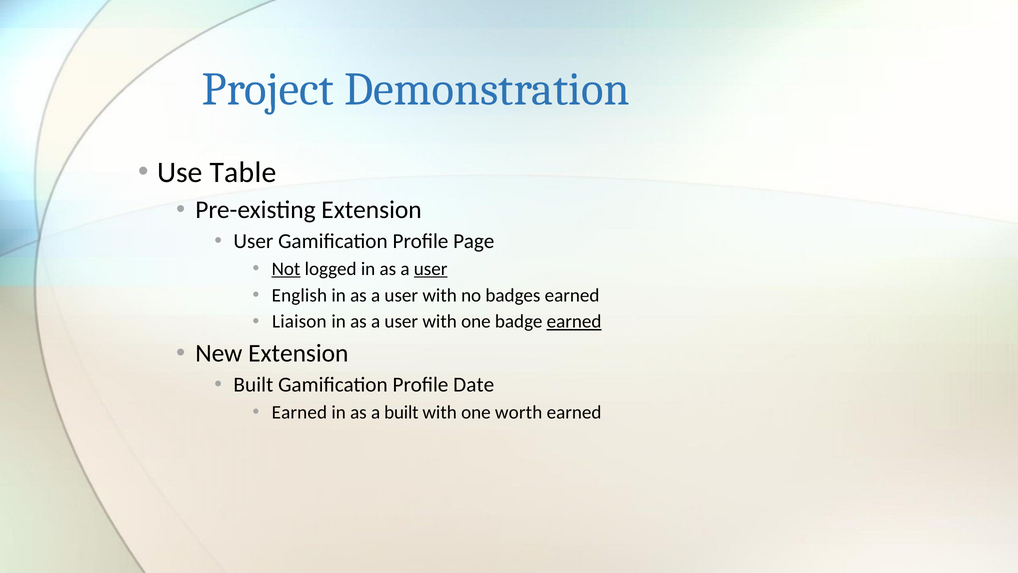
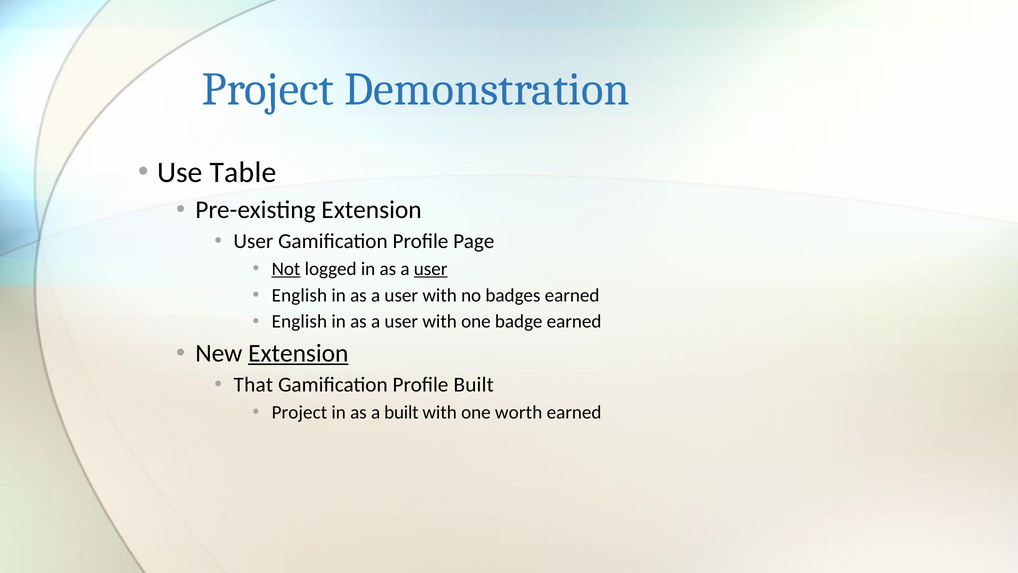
Liaison: Liaison -> English (299, 321)
earned underline: present -> none (574, 321)
Extension underline: none -> present (298, 353)
Built: Built -> That (253, 385)
Profile Date: Date -> Built (474, 385)
Earned: Earned -> Project (299, 412)
